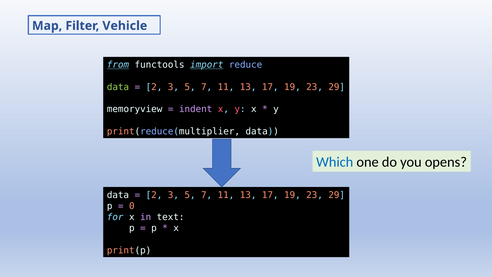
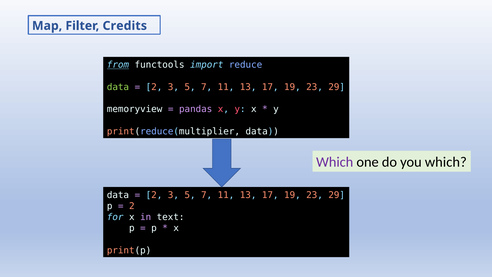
Vehicle: Vehicle -> Credits (125, 26)
import underline: present -> none (207, 65)
indent: indent -> pandas (196, 109)
Which colour: blue -> purple (335, 162)
you opens: opens -> which (446, 162)
0: 0 -> 2 (132, 206)
